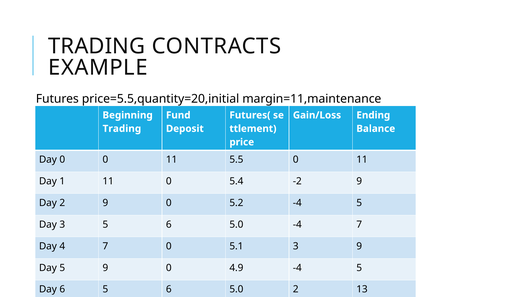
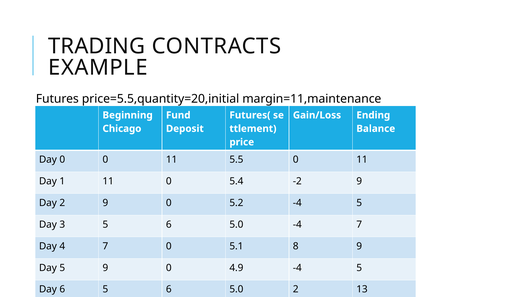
Trading: Trading -> Chicago (122, 129)
5.1 3: 3 -> 8 (296, 246)
